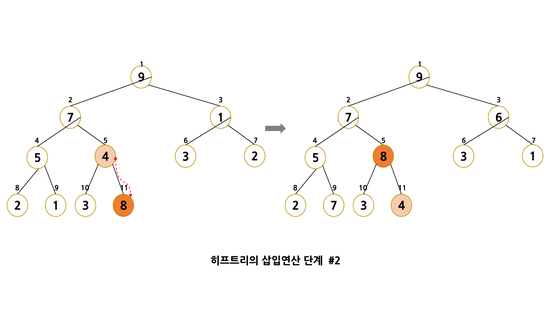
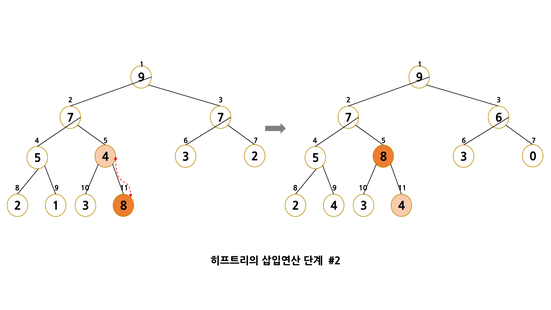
7 1: 1 -> 7 (221, 118)
3 1: 1 -> 0 (533, 157)
2 7: 7 -> 4 (334, 206)
